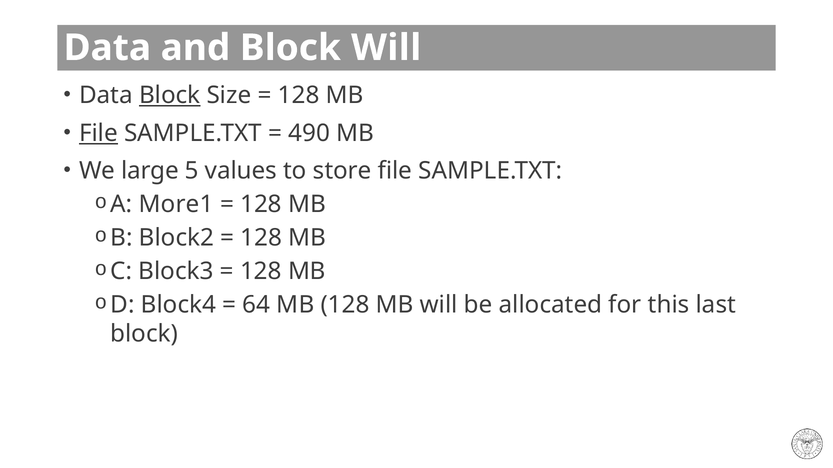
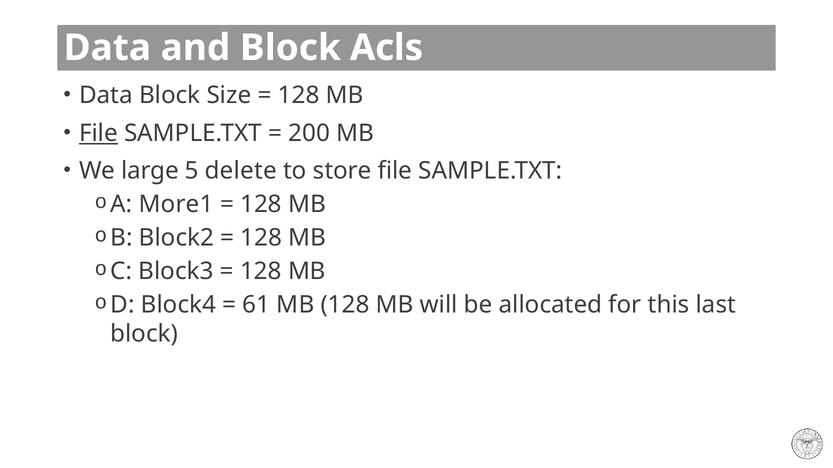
Block Will: Will -> Acls (387, 48)
Block underline: present -> none (170, 95)
490: 490 -> 200 (309, 133)
values: values -> delete (241, 171)
64: 64 -> 61 (256, 305)
